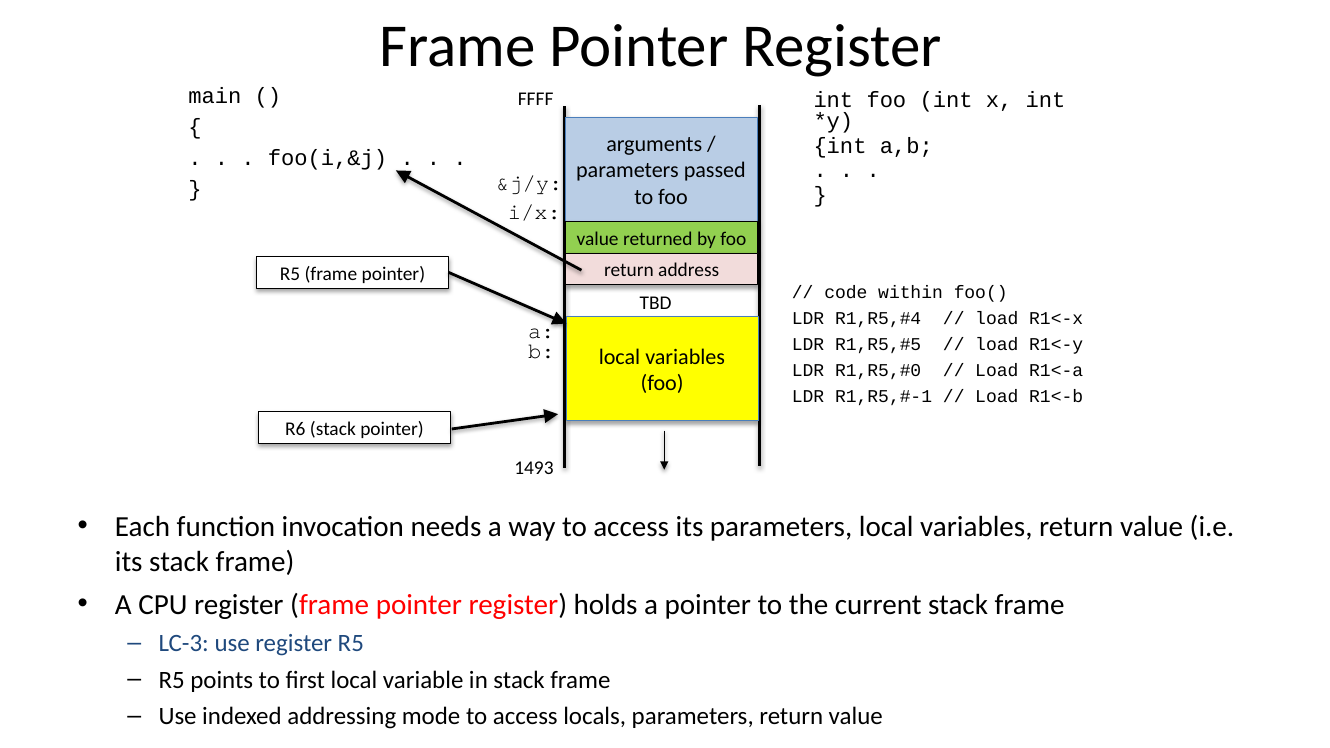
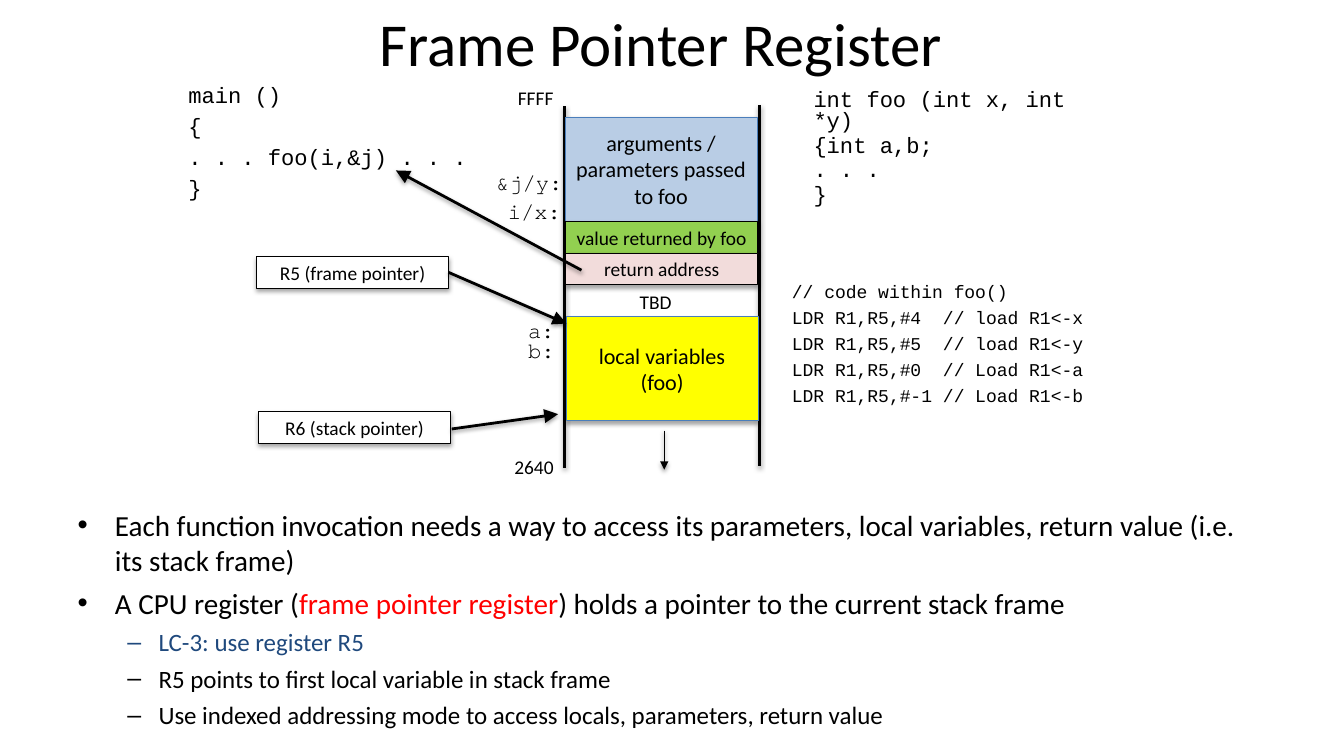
1493: 1493 -> 2640 (534, 468)
